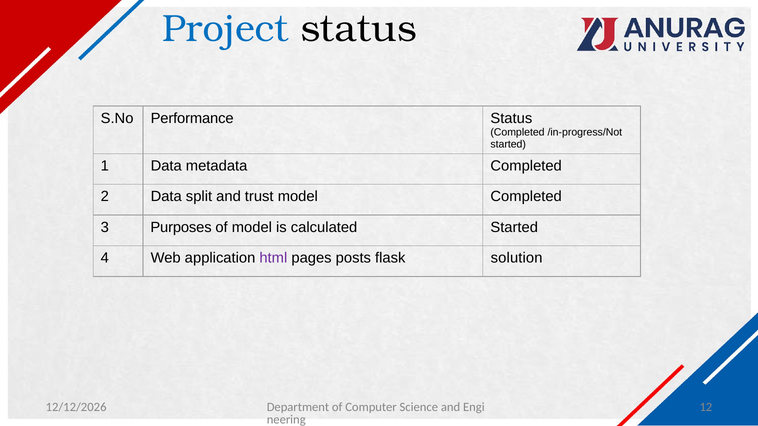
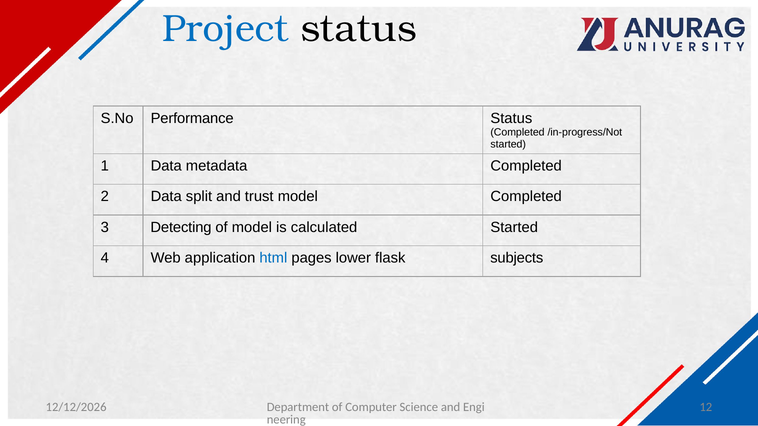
Purposes: Purposes -> Detecting (181, 228)
html colour: purple -> blue (273, 258)
posts: posts -> lower (353, 258)
solution: solution -> subjects (517, 258)
